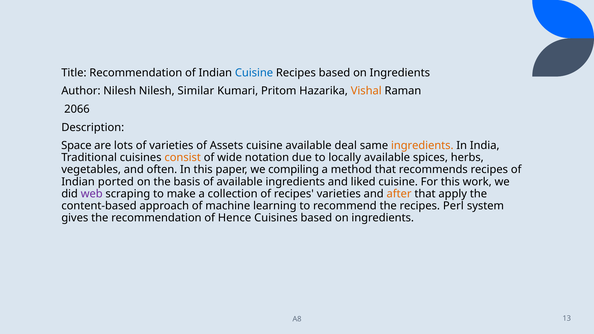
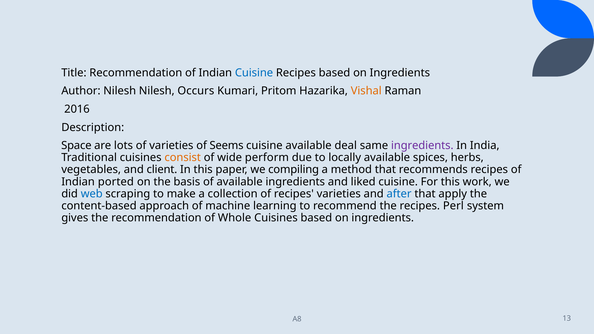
Similar: Similar -> Occurs (196, 91)
2066: 2066 -> 2016 (77, 109)
Assets: Assets -> Seems (227, 146)
ingredients colour: orange -> purple (422, 146)
notation: notation -> perform (267, 158)
often: often -> client (162, 170)
web colour: purple -> blue (92, 194)
after colour: orange -> blue (399, 194)
Hence: Hence -> Whole (235, 218)
